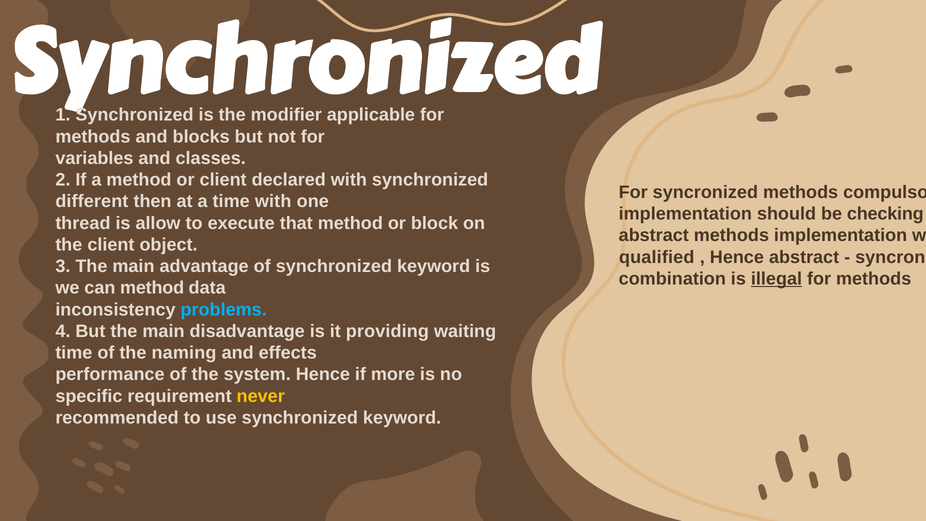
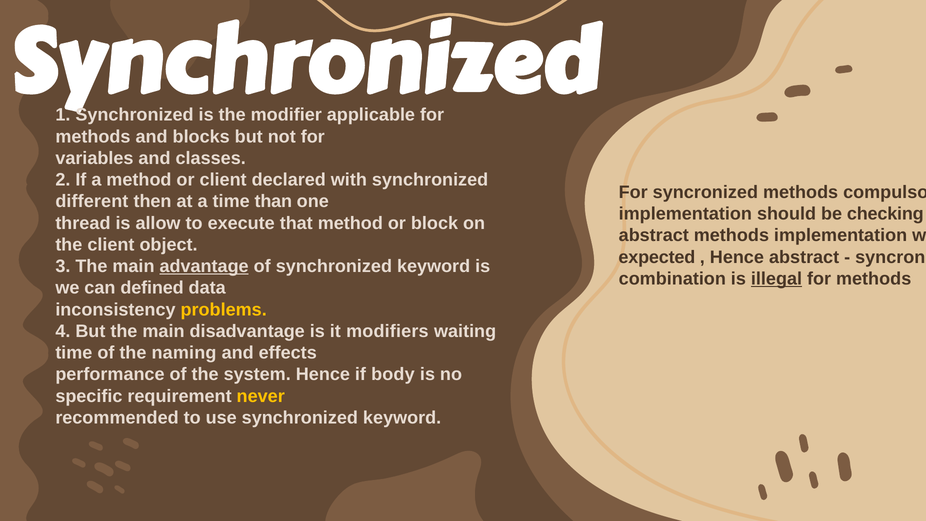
time with: with -> than (273, 201)
qualified: qualified -> expected (657, 257)
advantage underline: none -> present (204, 266)
can method: method -> defined (152, 288)
problems colour: light blue -> yellow (224, 310)
providing: providing -> modifiers (387, 331)
more: more -> body (393, 374)
